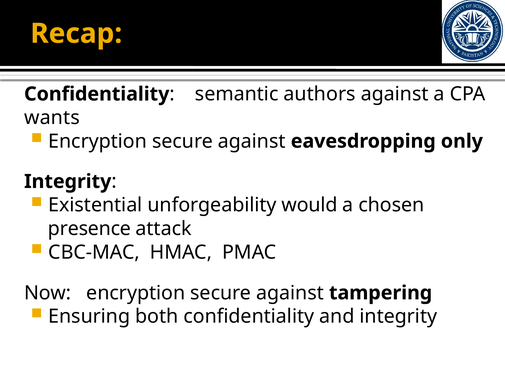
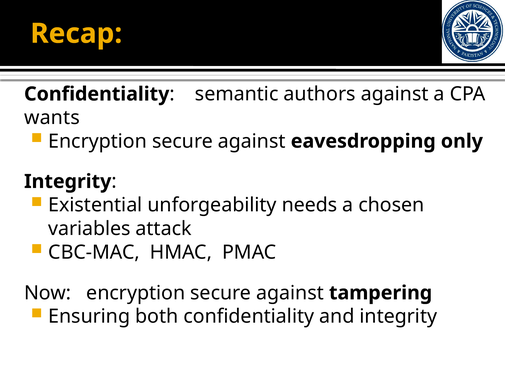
would: would -> needs (310, 205)
presence: presence -> variables (89, 229)
